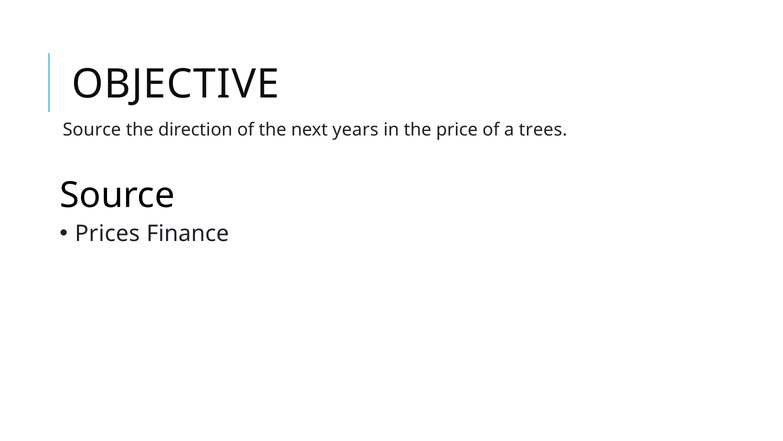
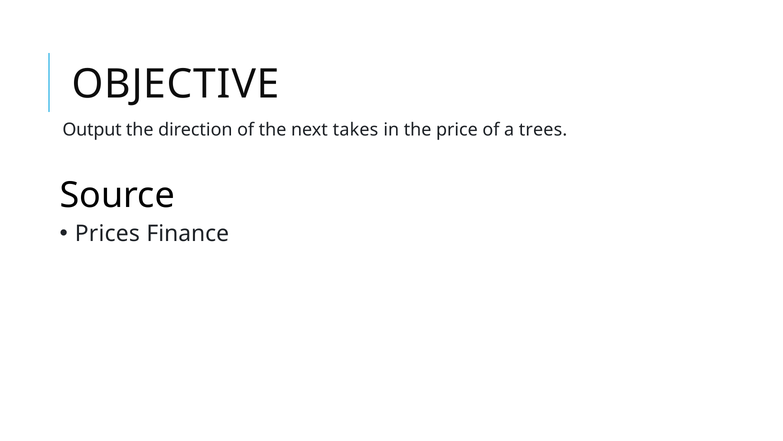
Source: Source -> Output (92, 130)
years: years -> takes (356, 130)
